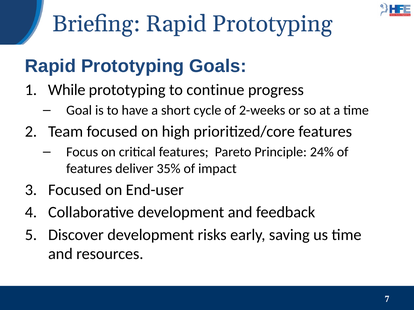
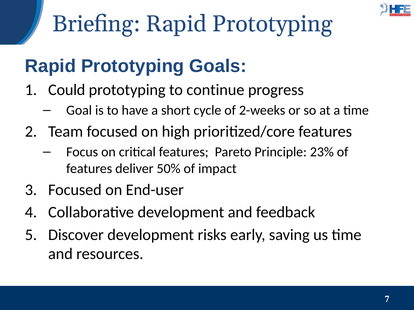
While: While -> Could (67, 90)
24%: 24% -> 23% (322, 152)
35%: 35% -> 50% (169, 169)
